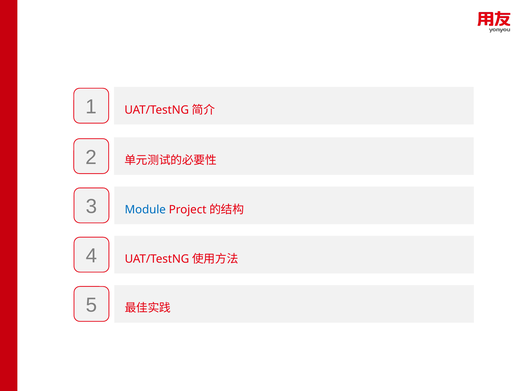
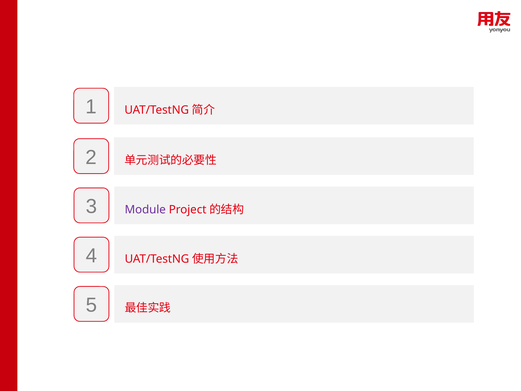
Module colour: blue -> purple (145, 210)
